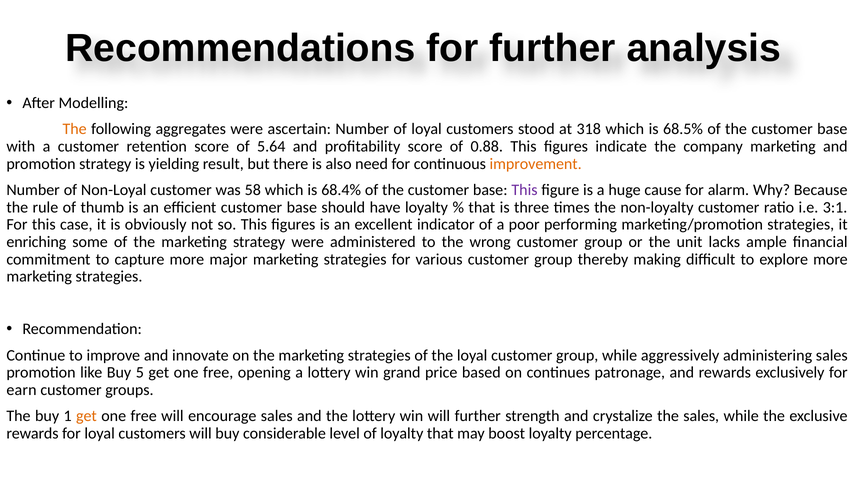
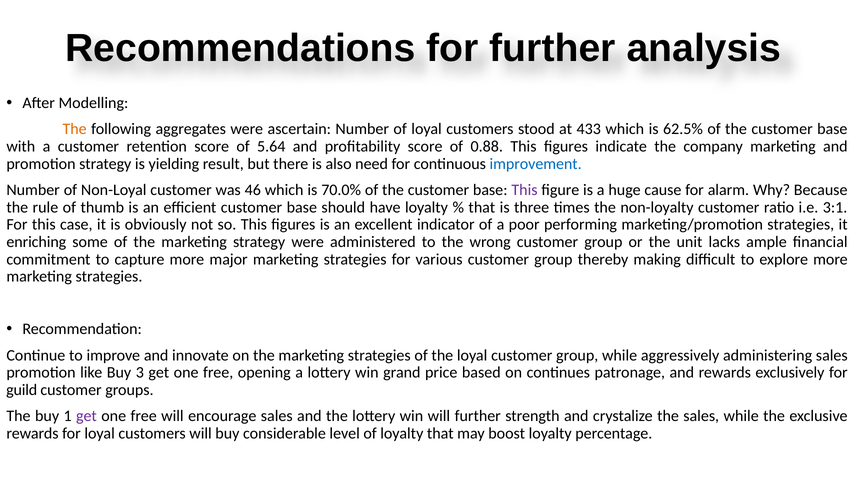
318: 318 -> 433 (589, 129)
68.5%: 68.5% -> 62.5% (683, 129)
improvement colour: orange -> blue (536, 164)
58: 58 -> 46 (253, 190)
68.4%: 68.4% -> 70.0% (341, 190)
5: 5 -> 3 (140, 373)
earn: earn -> guild (22, 390)
get colour: orange -> purple (86, 416)
